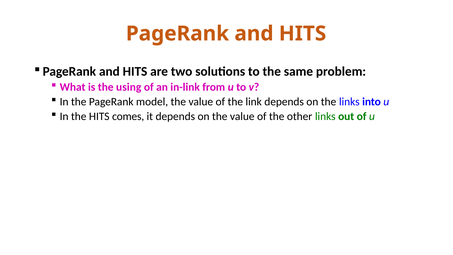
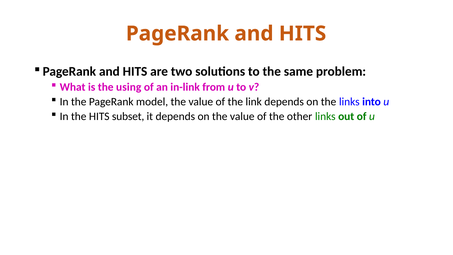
comes: comes -> subset (128, 116)
